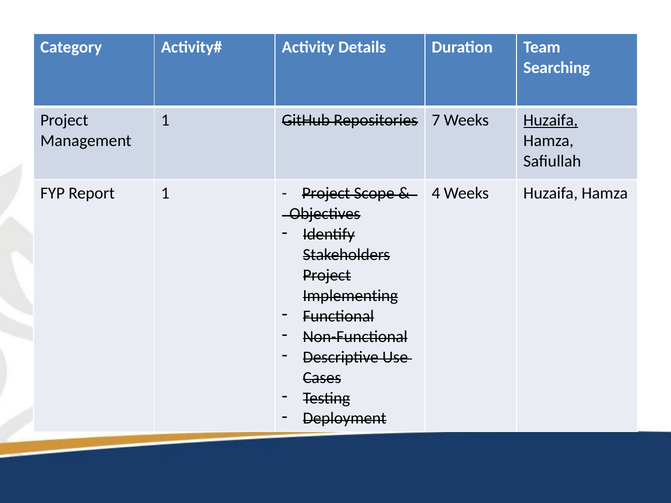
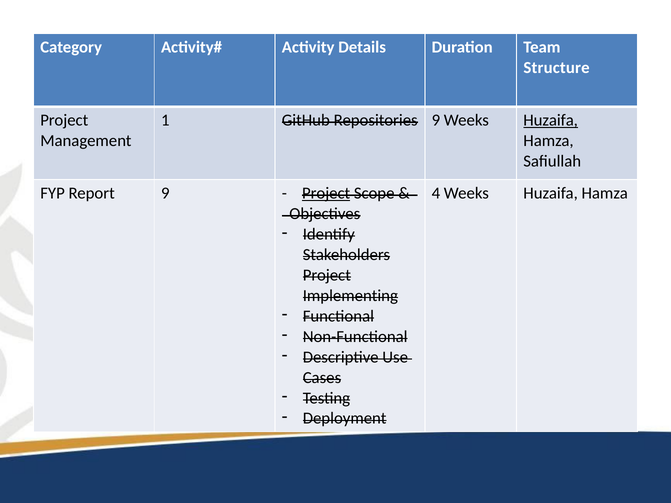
Searching: Searching -> Structure (557, 68)
Repositories 7: 7 -> 9 (436, 120)
Report 1: 1 -> 9 (165, 193)
Project underline: none -> present (326, 193)
